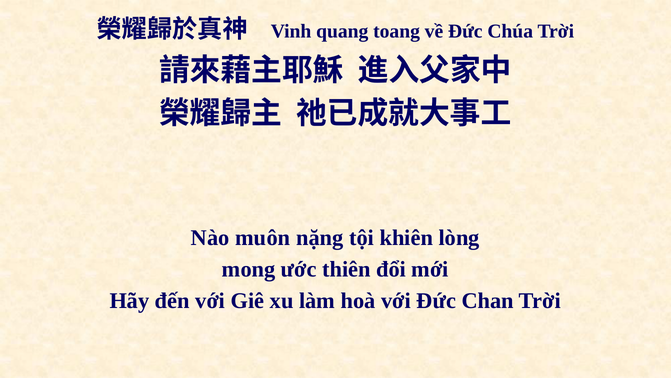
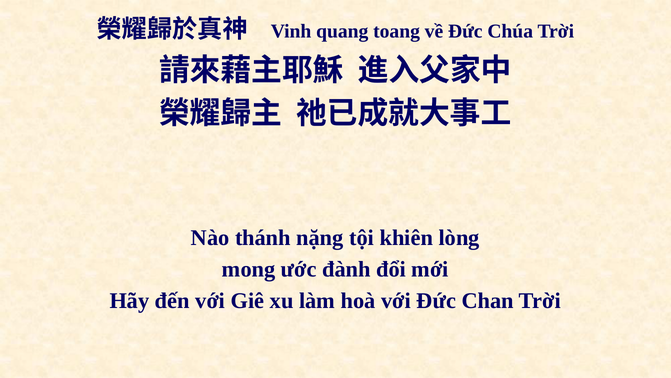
muôn: muôn -> thánh (263, 238)
thiên: thiên -> đành (346, 269)
